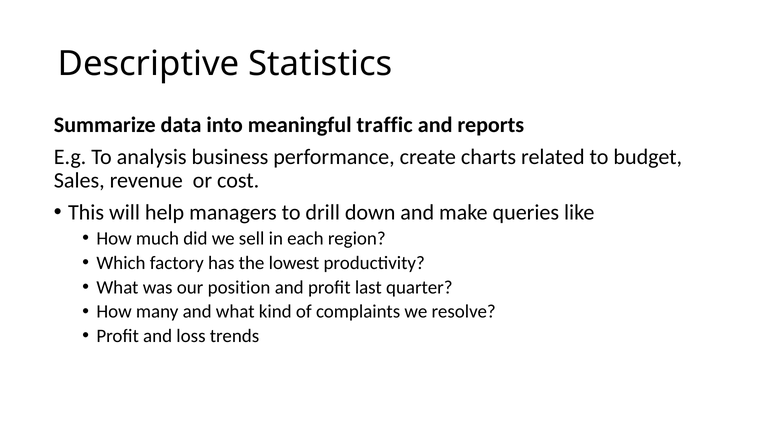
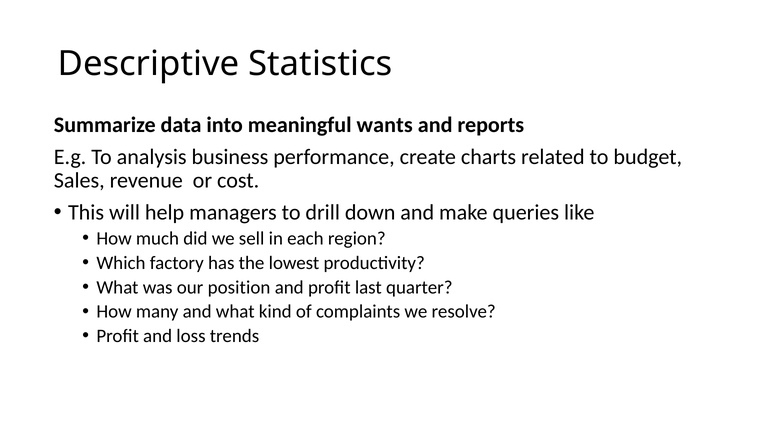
traffic: traffic -> wants (385, 125)
